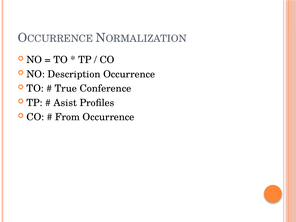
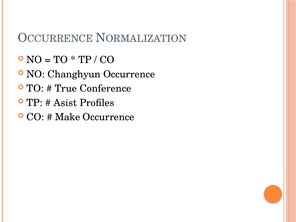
Description: Description -> Changhyun (74, 74)
From: From -> Make (68, 117)
